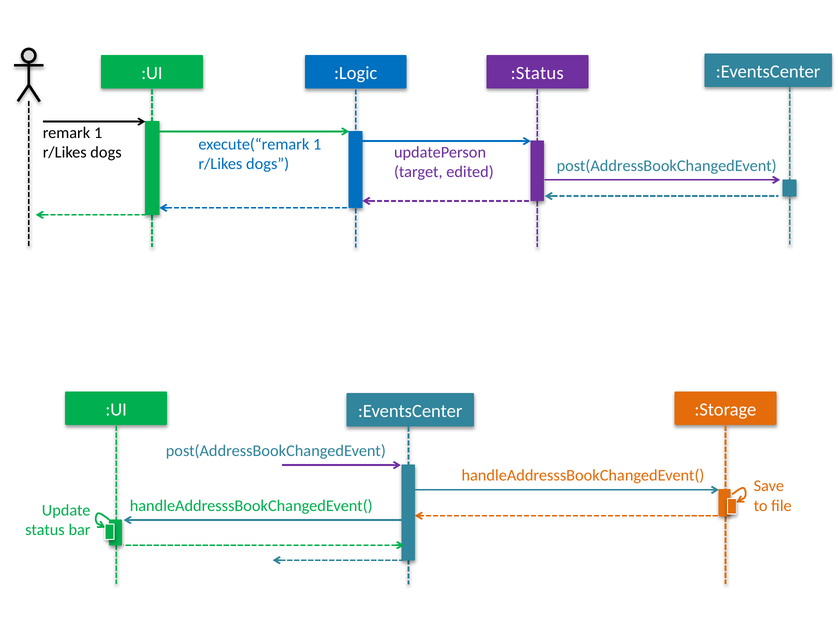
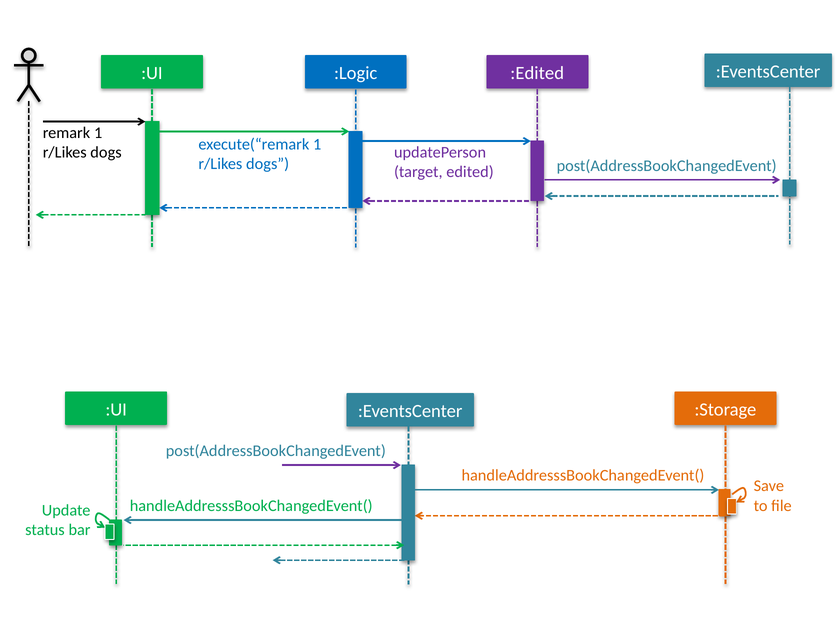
:Status: :Status -> :Edited (537, 73)
